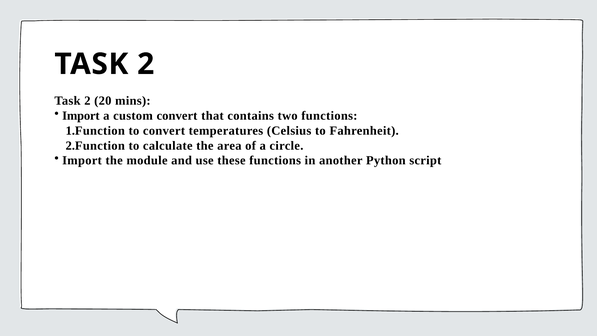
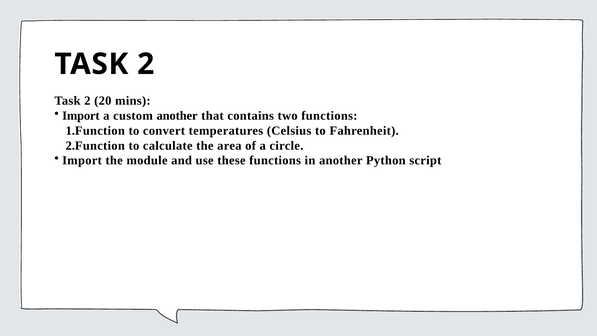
custom convert: convert -> another (177, 116)
